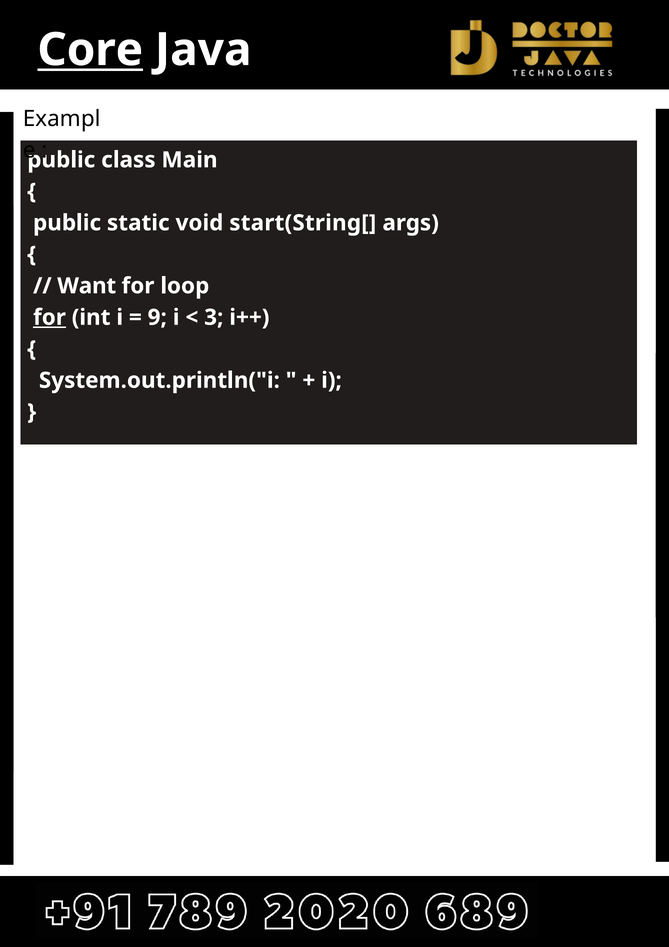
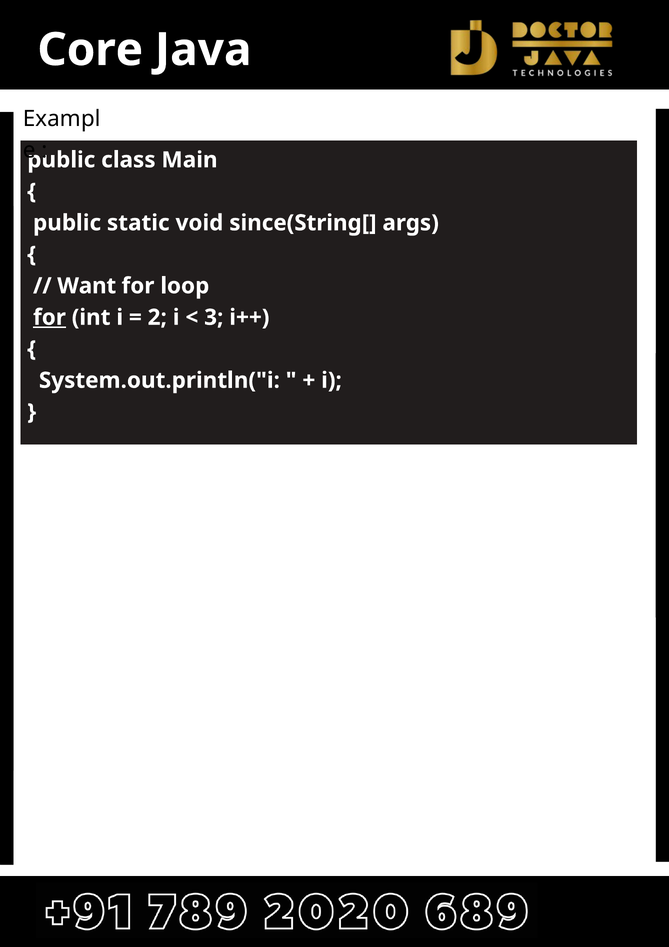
Core underline: present -> none (90, 50)
start(String[: start(String[ -> since(String[ (303, 223)
9: 9 -> 2 (157, 317)
